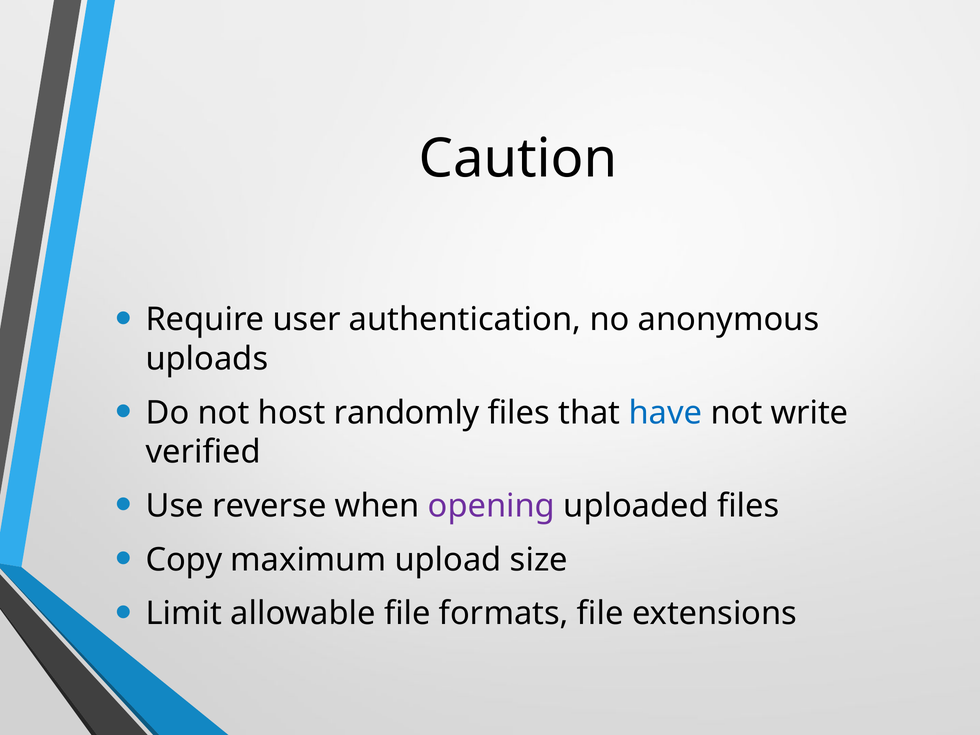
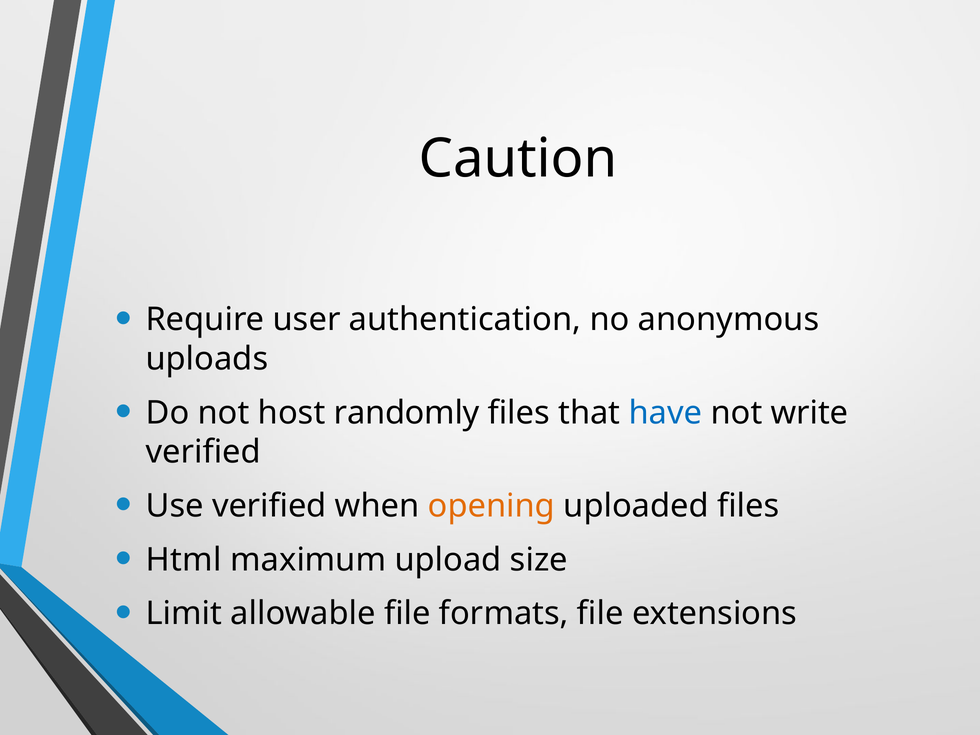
Use reverse: reverse -> verified (269, 506)
opening colour: purple -> orange (491, 506)
Copy: Copy -> Html (184, 560)
